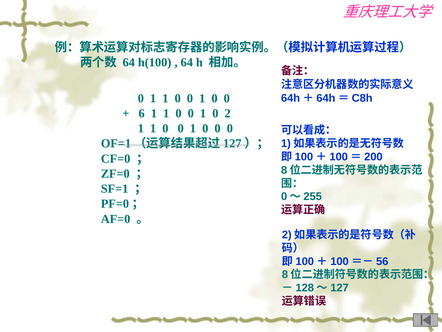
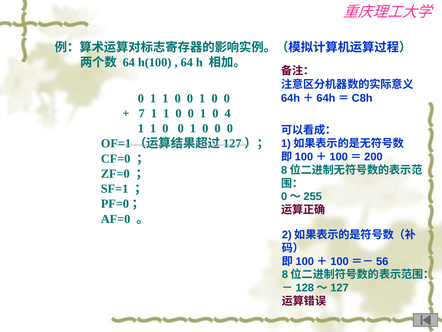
6: 6 -> 7 (142, 113)
2: 2 -> 4 (228, 113)
